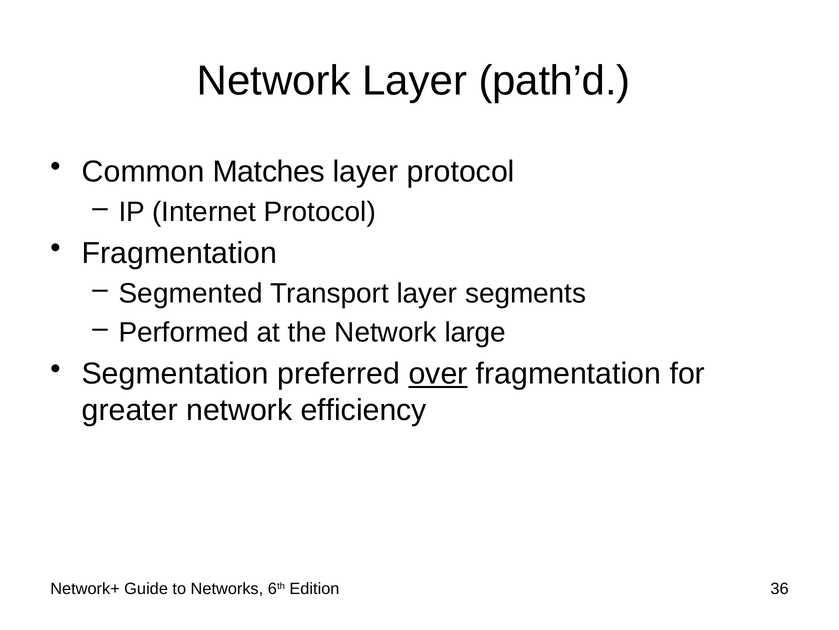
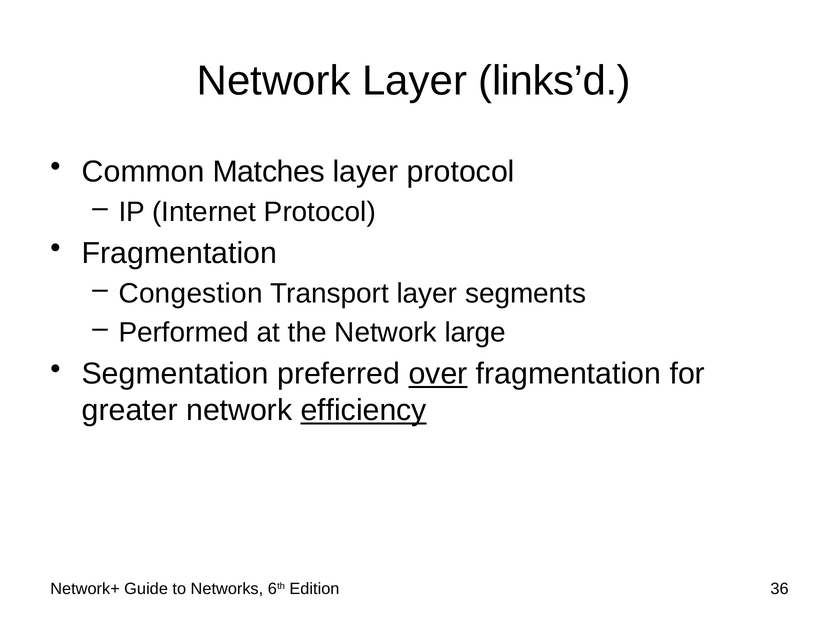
path’d: path’d -> links’d (555, 81)
Segmented: Segmented -> Congestion (191, 293)
efficiency underline: none -> present (364, 410)
